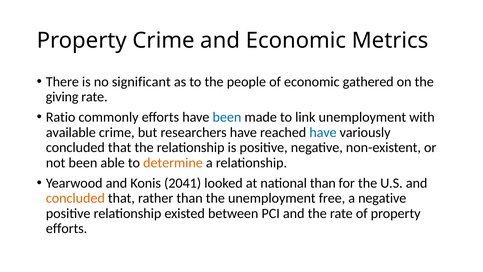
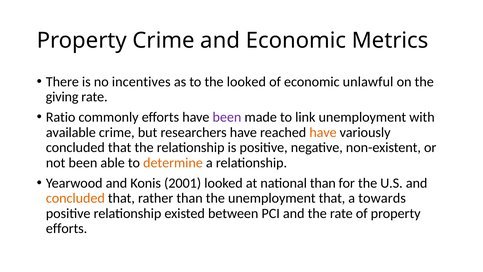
significant: significant -> incentives (141, 82)
the people: people -> looked (246, 82)
gathered: gathered -> unlawful (368, 82)
been colour: blue -> purple (227, 117)
have colour: blue -> orange (323, 132)
2041: 2041 -> 2001 (183, 183)
unemployment free: free -> that (332, 198)
a negative: negative -> towards (382, 198)
